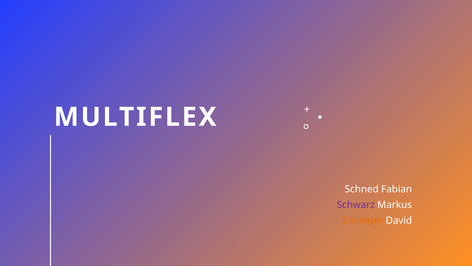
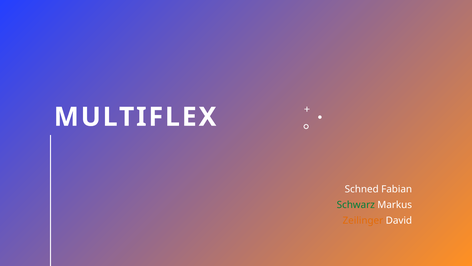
Schwarz colour: purple -> green (356, 205)
